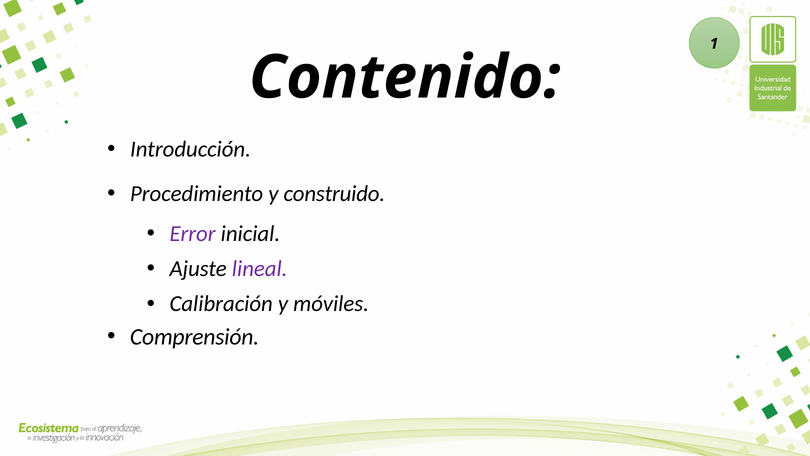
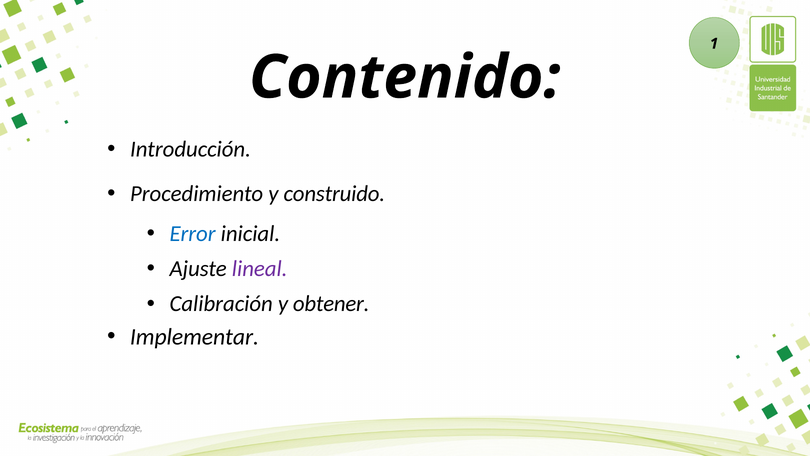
Error colour: purple -> blue (193, 233)
móviles: móviles -> obtener (331, 304)
Comprensión: Comprensión -> Implementar (195, 337)
